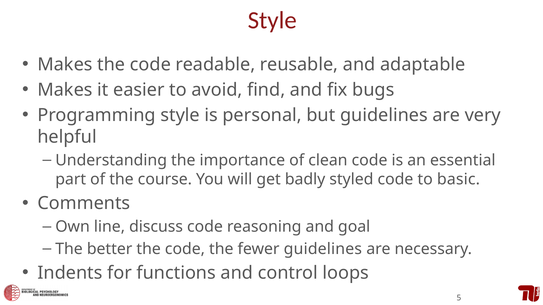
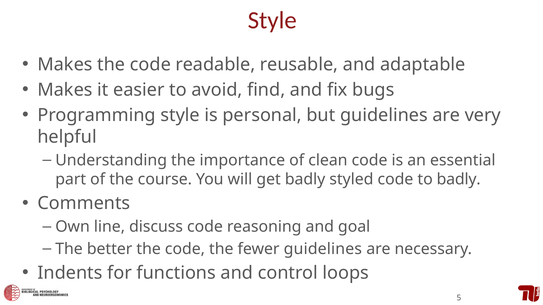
to basic: basic -> badly (459, 179)
